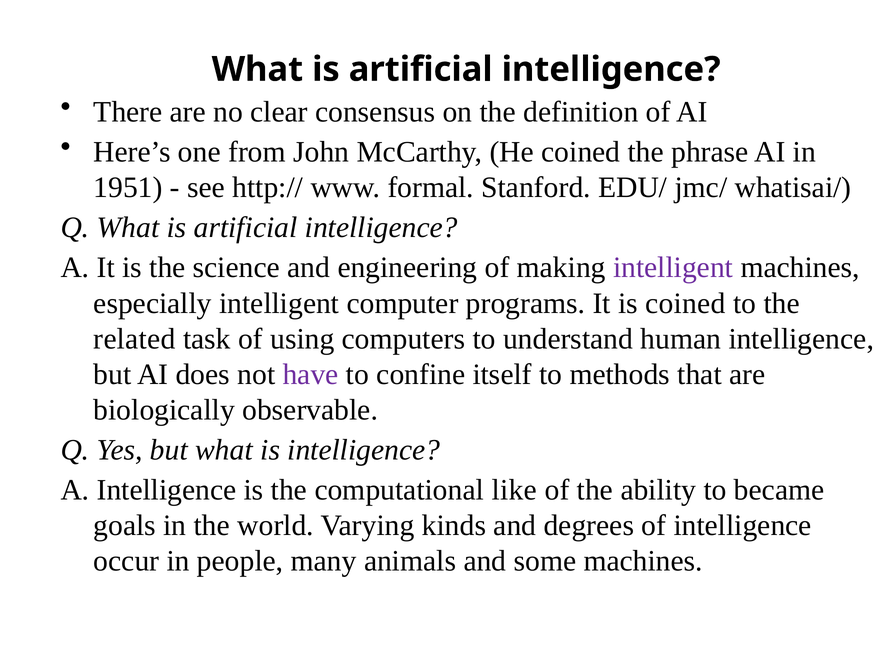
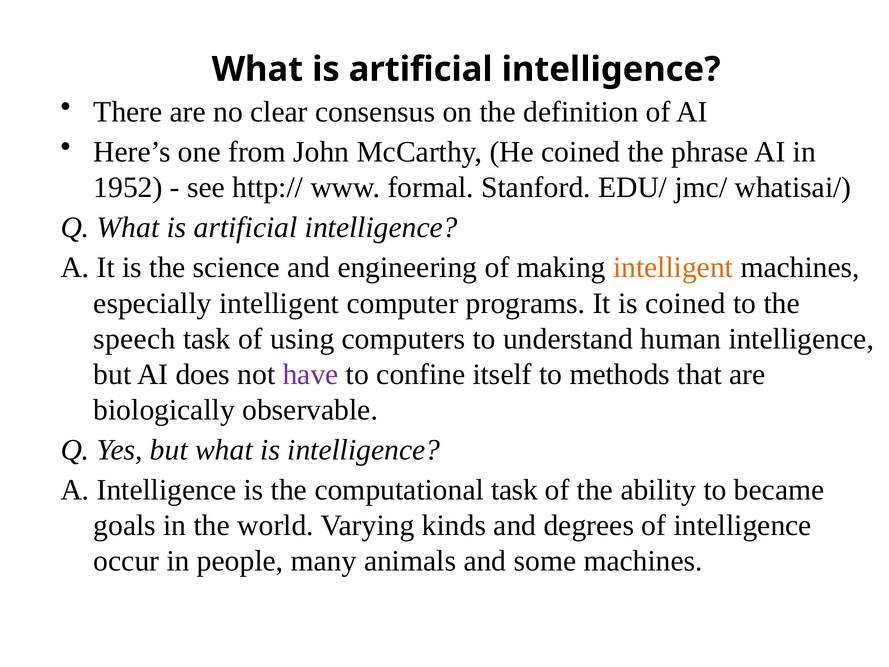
1951: 1951 -> 1952 (128, 188)
intelligent colour: purple -> orange (673, 268)
related: related -> speech (134, 339)
computational like: like -> task (515, 490)
